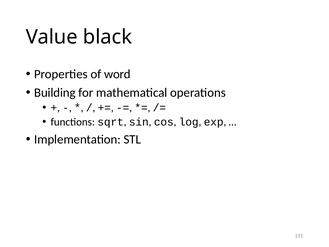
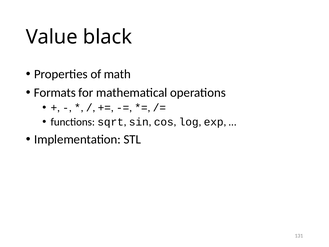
word: word -> math (117, 74)
Building: Building -> Formats (55, 93)
